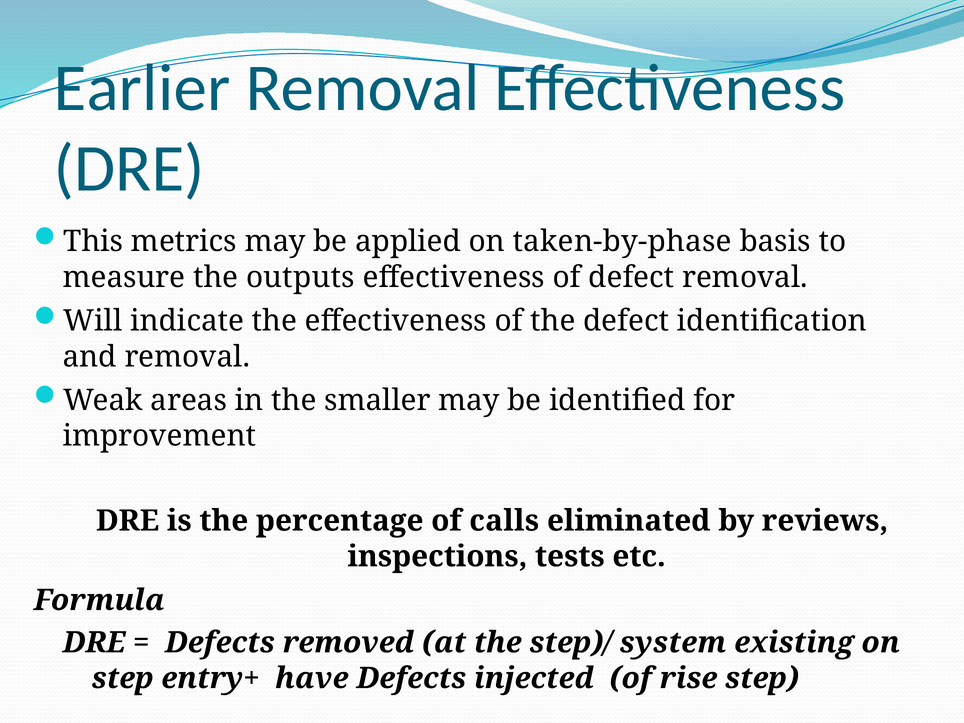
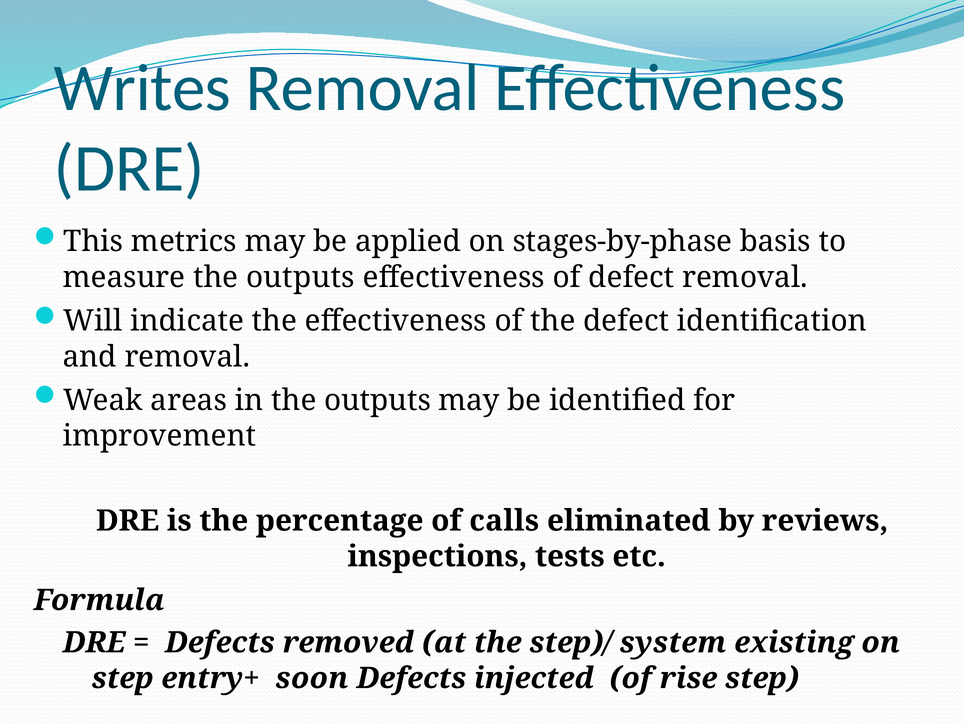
Earlier: Earlier -> Writes (142, 88)
taken-by-phase: taken-by-phase -> stages-by-phase (622, 242)
in the smaller: smaller -> outputs (378, 400)
have: have -> soon (312, 678)
